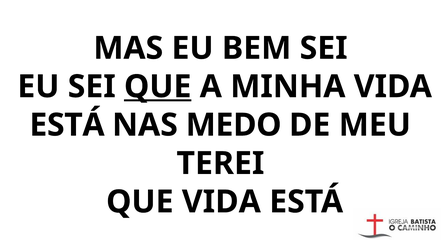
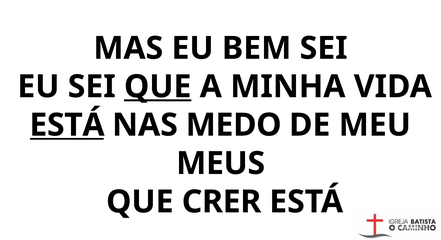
ESTÁ underline: none -> present (67, 125)
TEREI: TEREI -> MEUS (221, 163)
QUE VIDA: VIDA -> CRER (222, 202)
